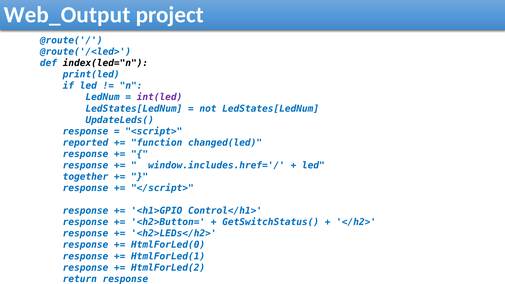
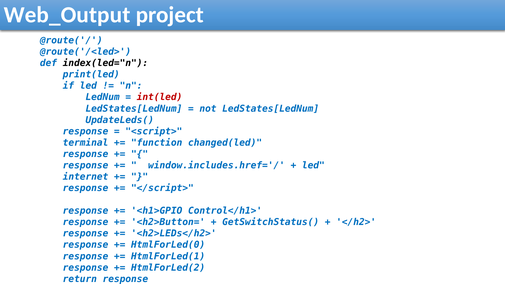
int(led colour: purple -> red (160, 97)
reported: reported -> terminal (86, 143)
together: together -> internet (86, 177)
